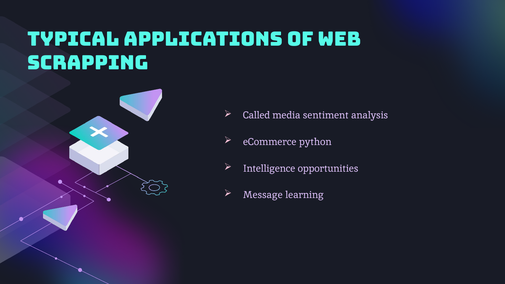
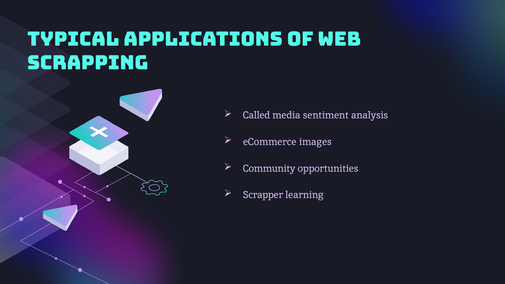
python: python -> images (315, 142)
Intelligence: Intelligence -> Community (269, 168)
Message: Message -> Scrapper (263, 195)
